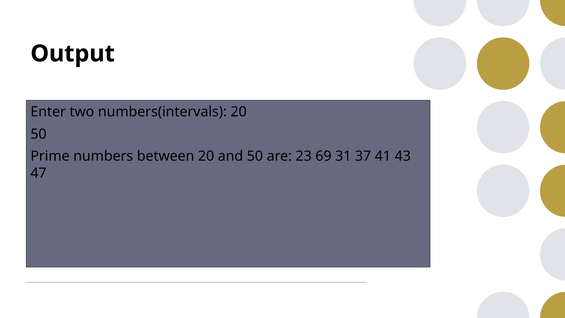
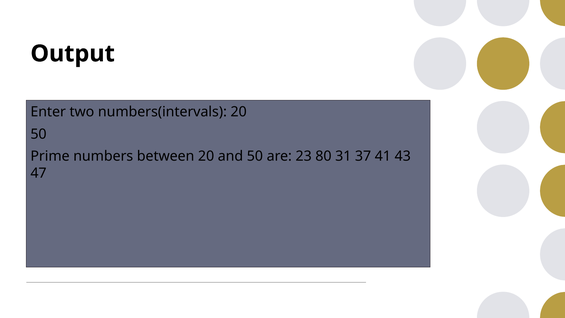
69: 69 -> 80 (323, 156)
